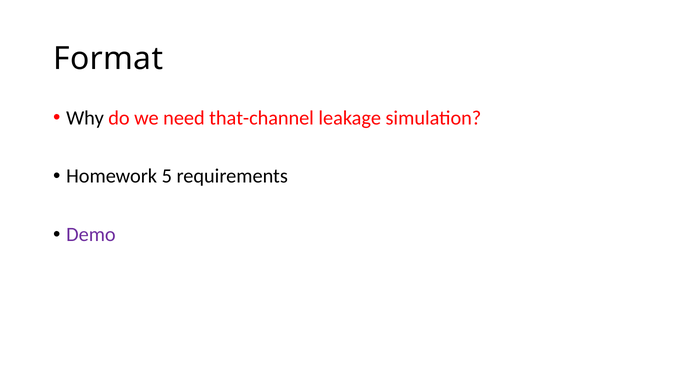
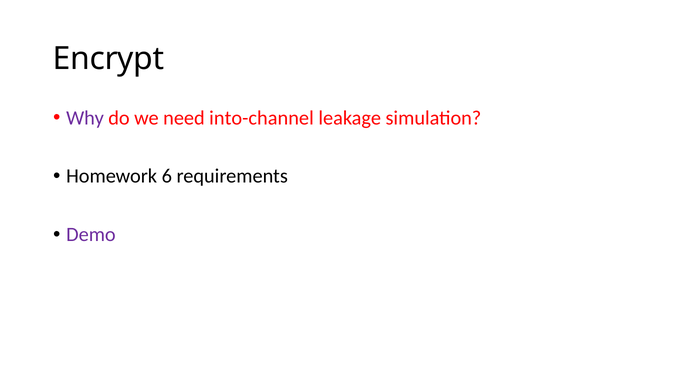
Format: Format -> Encrypt (108, 59)
Why colour: black -> purple (85, 118)
that-channel: that-channel -> into-channel (262, 118)
5: 5 -> 6 (167, 176)
